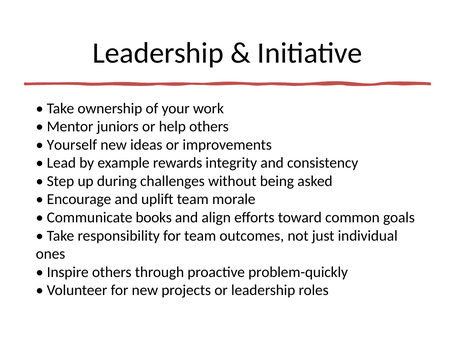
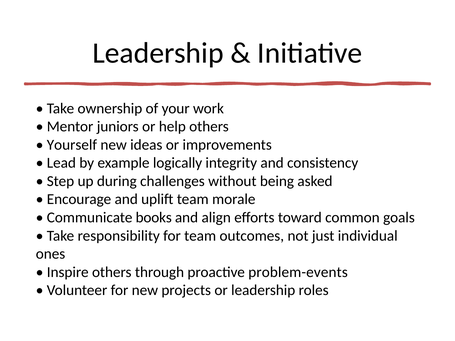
rewards: rewards -> logically (178, 163)
problem-quickly: problem-quickly -> problem-events (298, 272)
